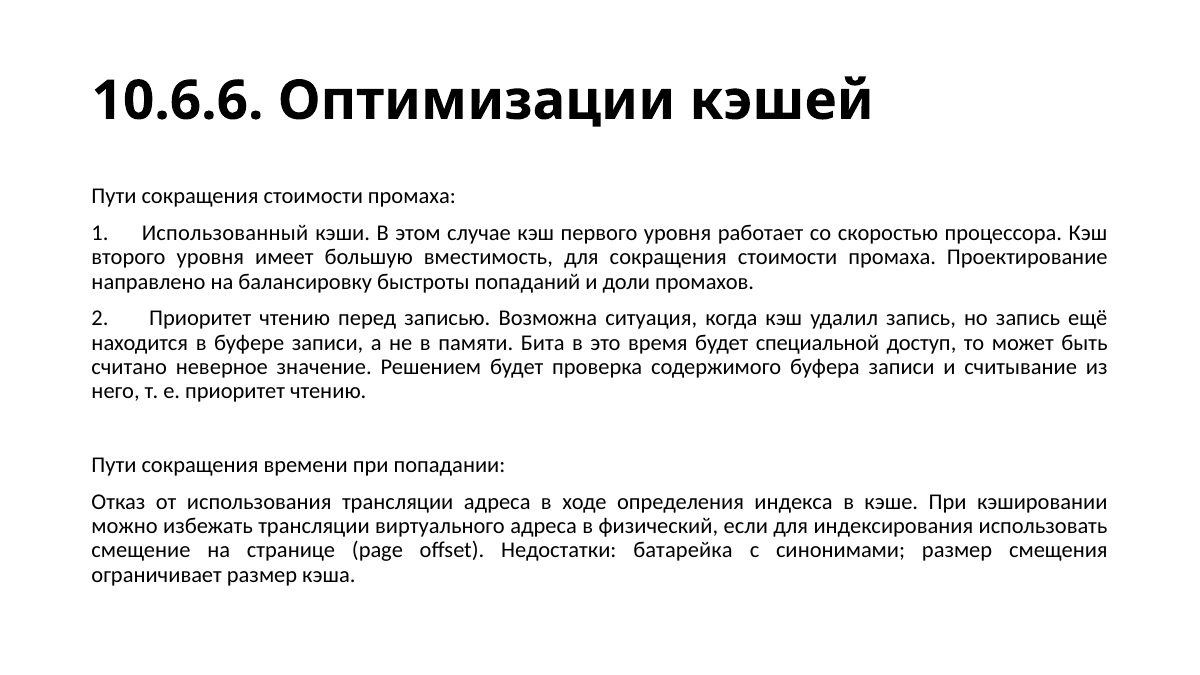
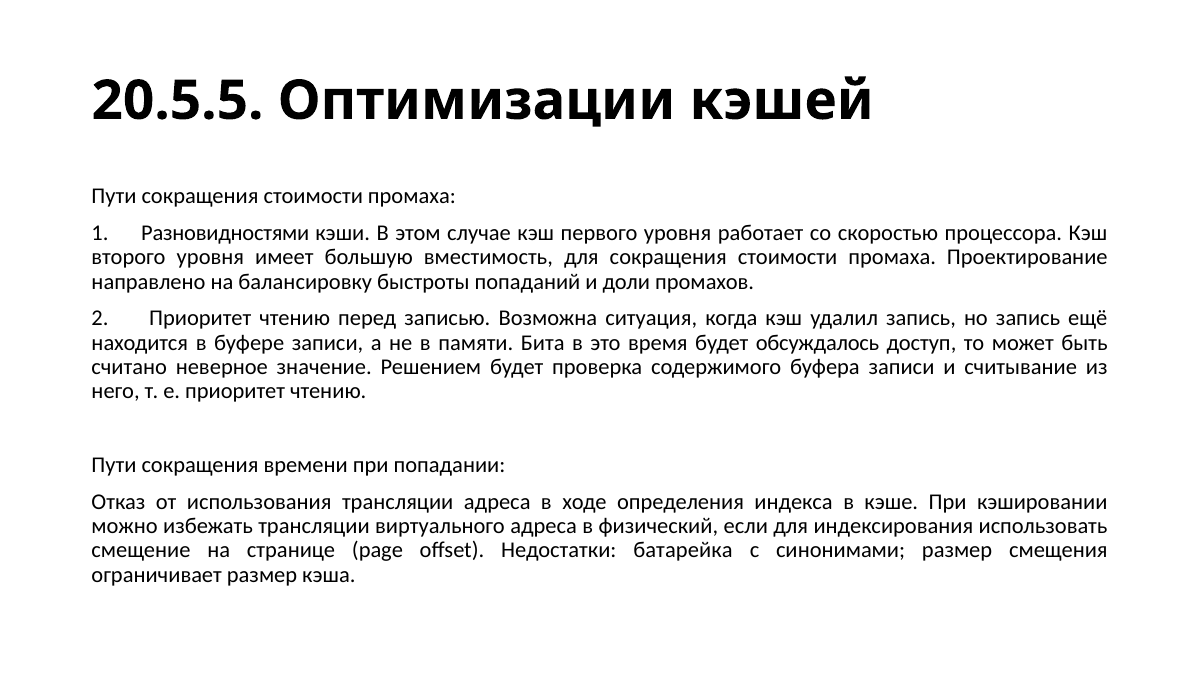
10.6.6: 10.6.6 -> 20.5.5 (178, 101)
Использованный: Использованный -> Разновидностями (225, 233)
специальной: специальной -> обсуждалось (818, 343)
